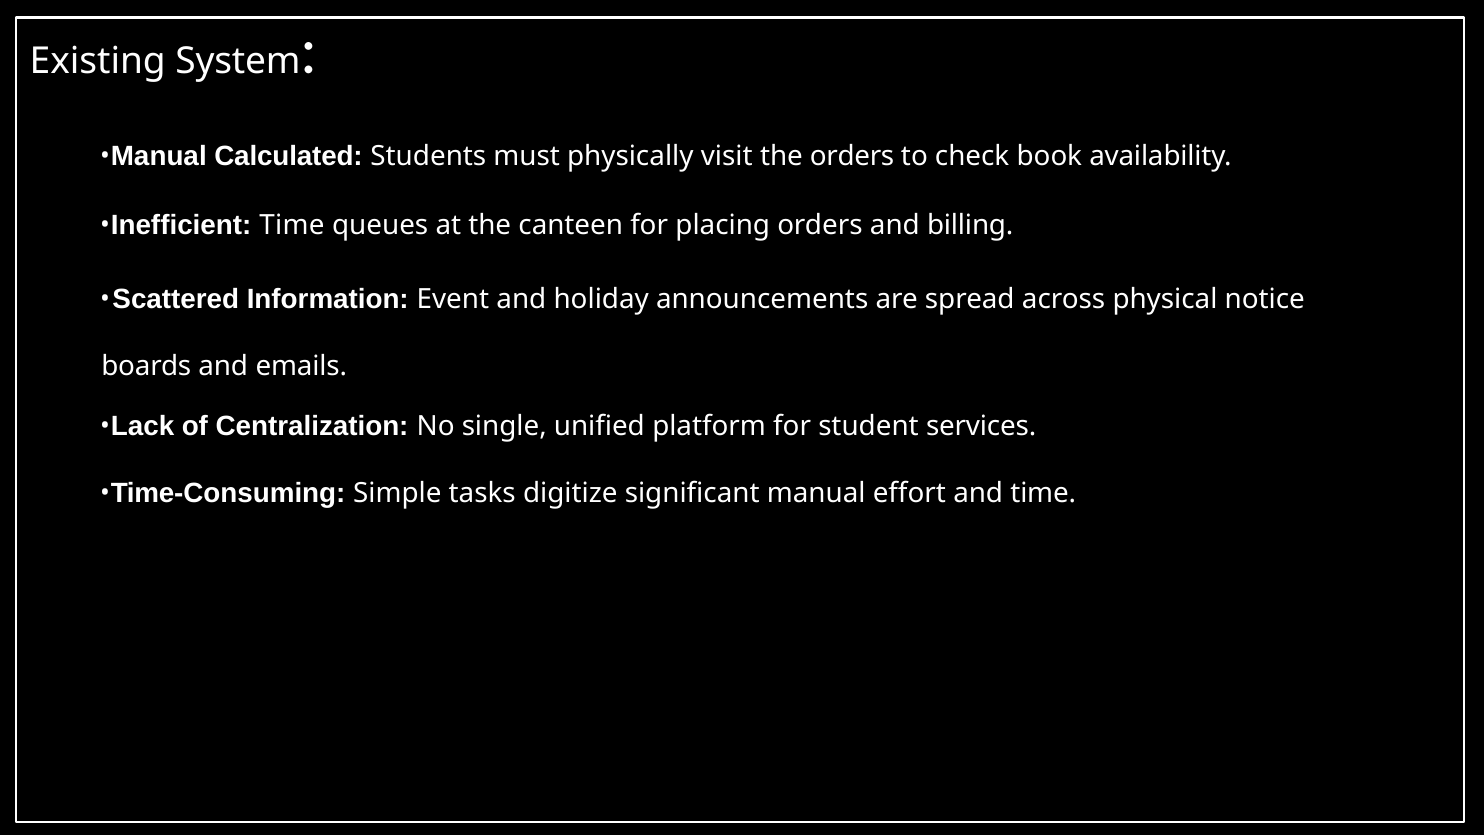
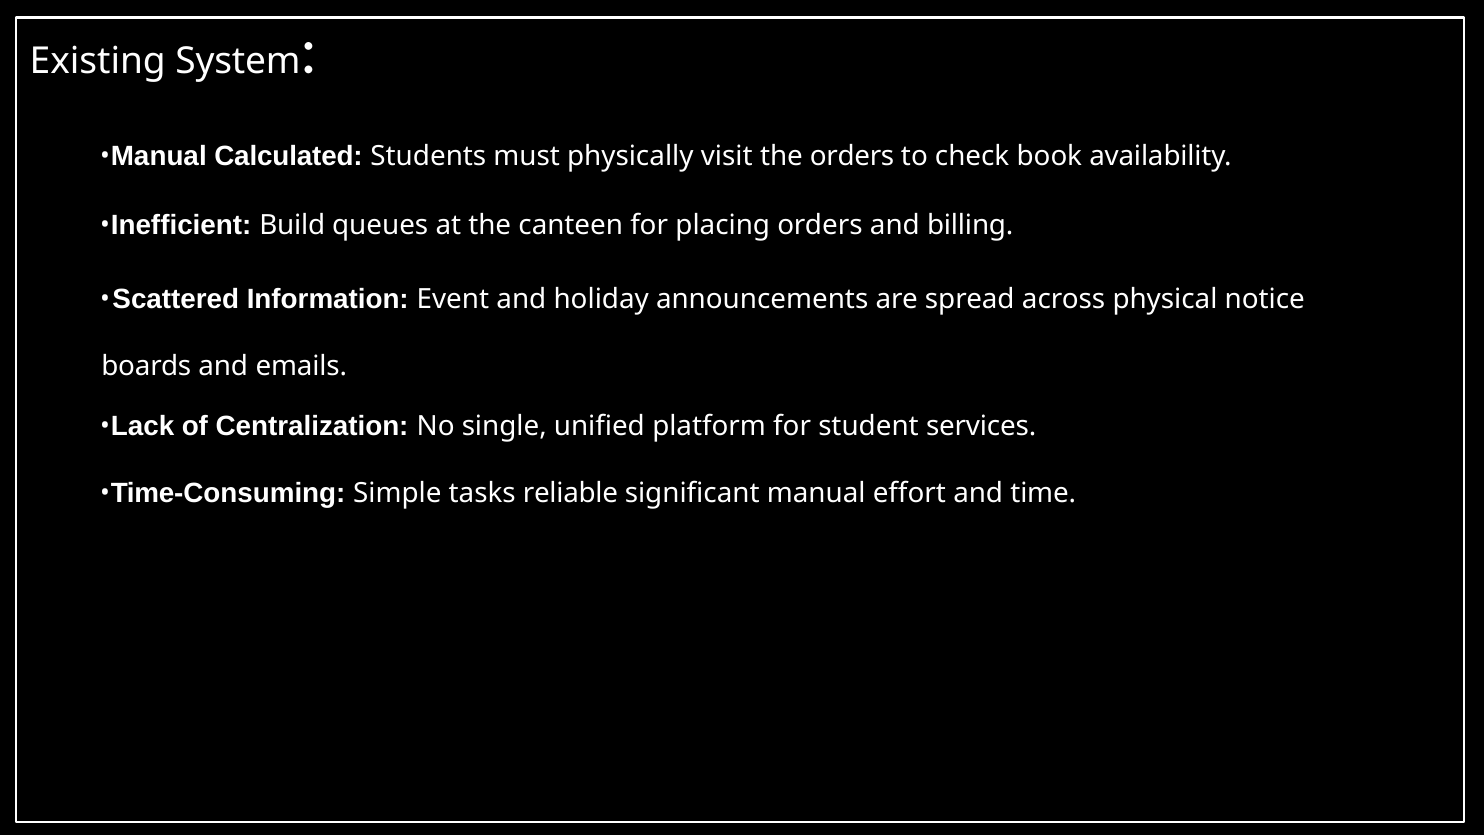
Inefficient Time: Time -> Build (292, 225)
digitize: digitize -> reliable (570, 493)
